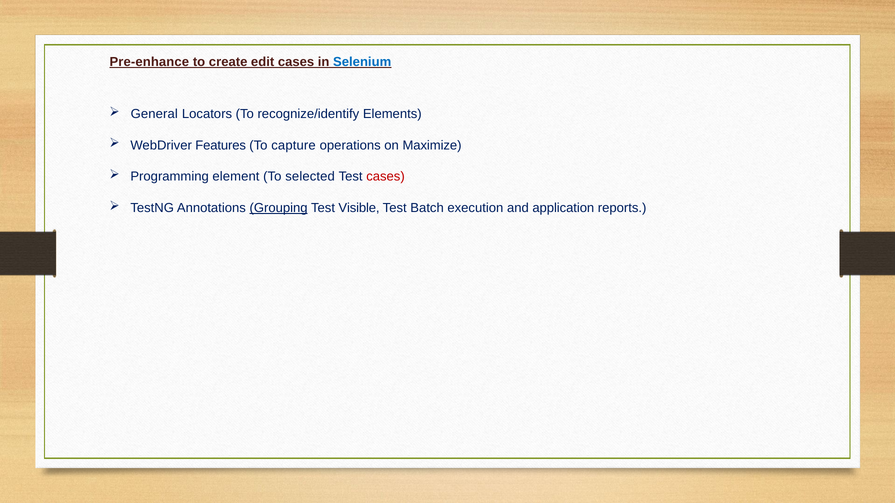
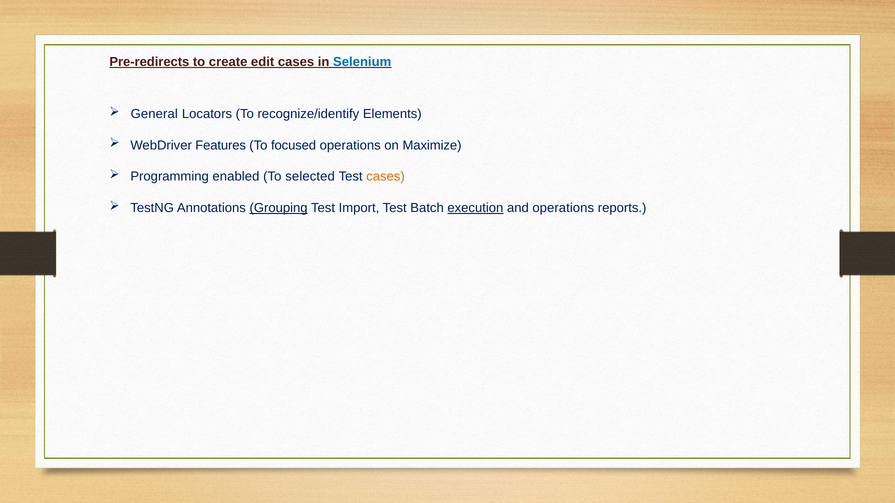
Pre-enhance: Pre-enhance -> Pre-redirects (149, 62)
capture: capture -> focused (294, 145)
element: element -> enabled (236, 177)
cases colour: red -> orange (386, 177)
Visible: Visible -> Import (359, 208)
execution underline: none -> present (475, 208)
and application: application -> operations (563, 208)
